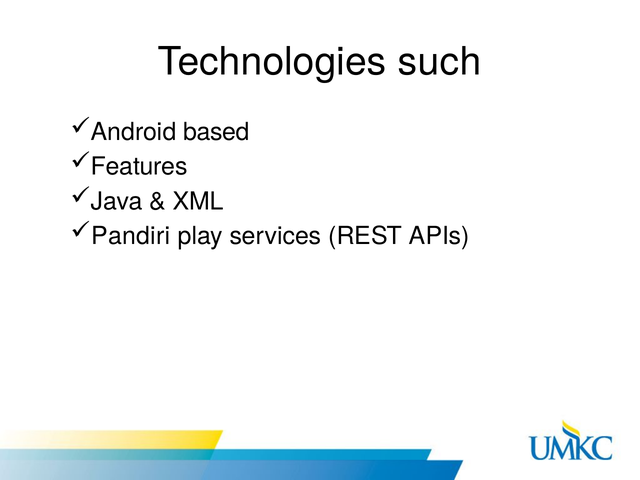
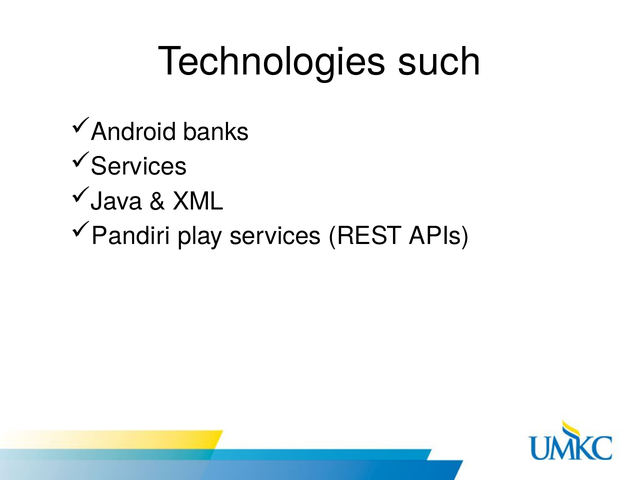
based: based -> banks (216, 132)
Features: Features -> Services (139, 167)
